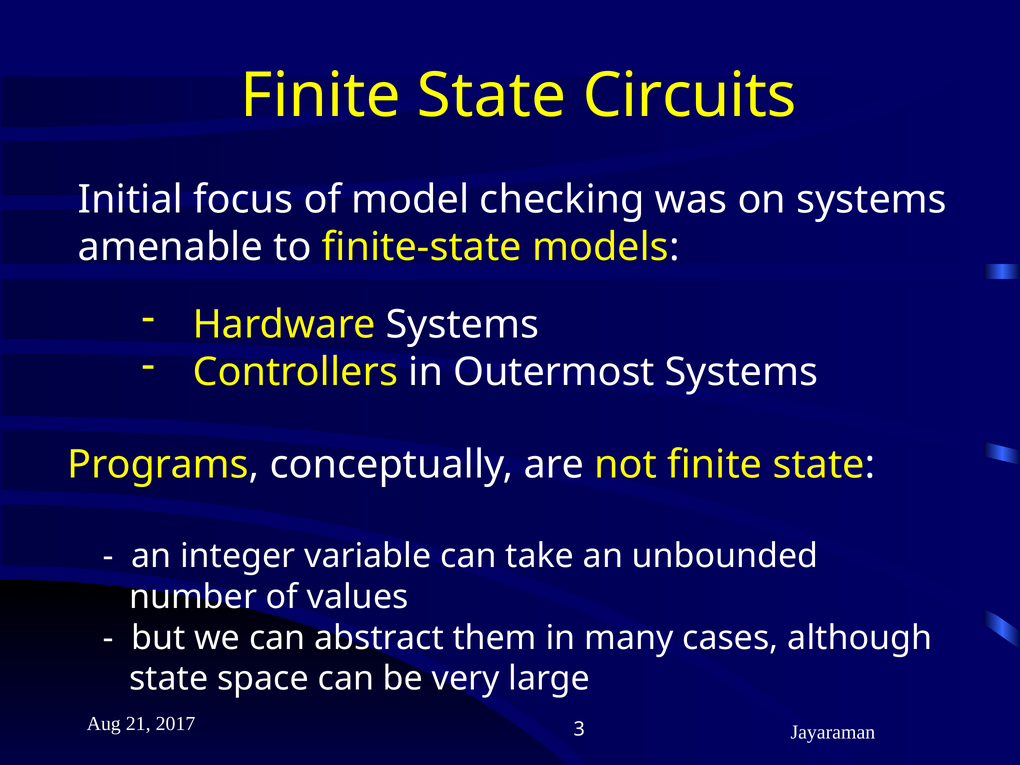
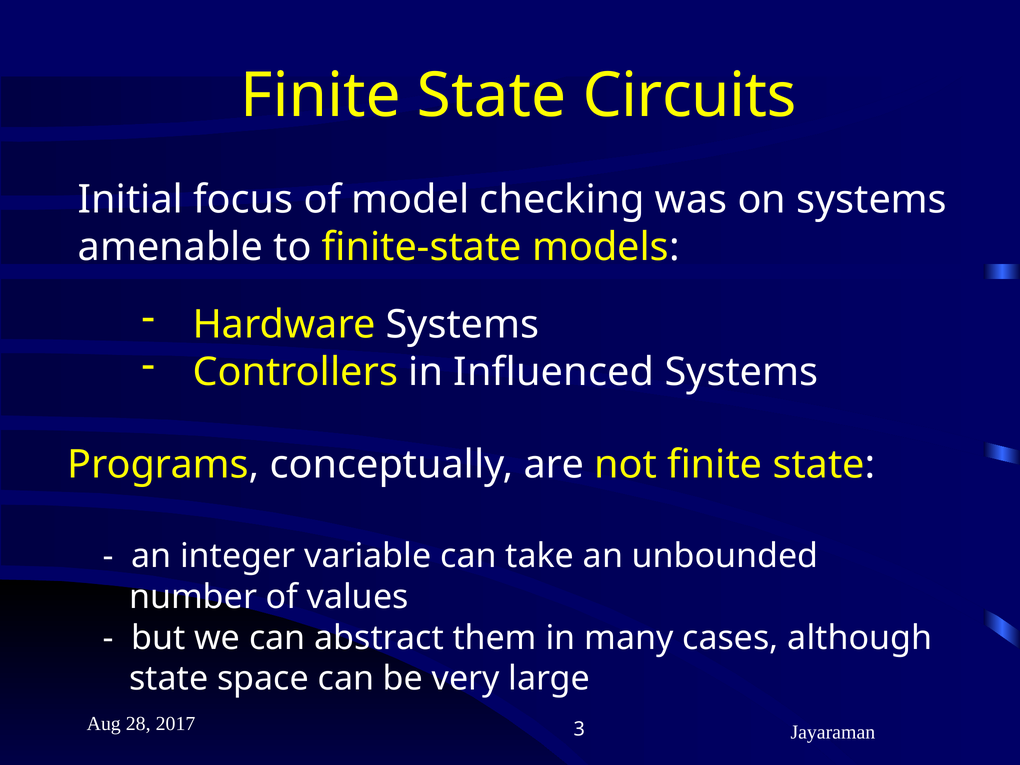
Outermost: Outermost -> Influenced (554, 372)
21: 21 -> 28 (138, 724)
